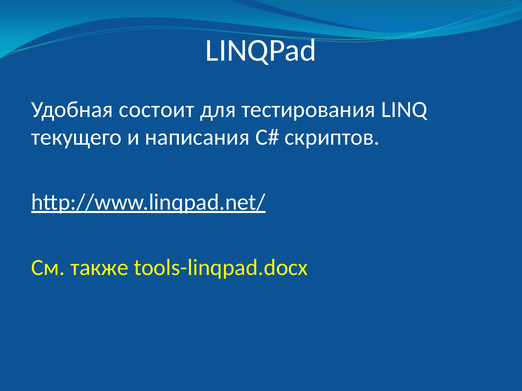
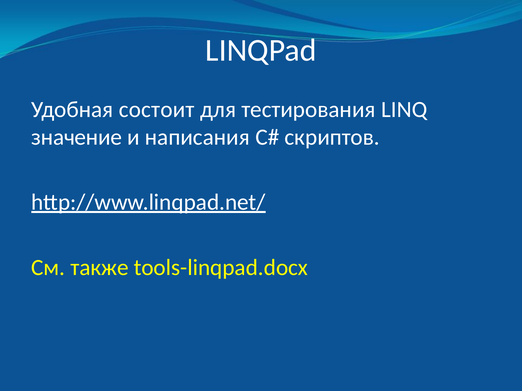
текущего: текущего -> значение (77, 137)
